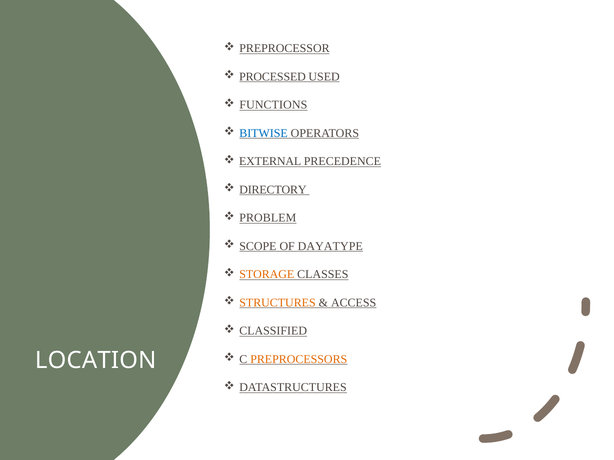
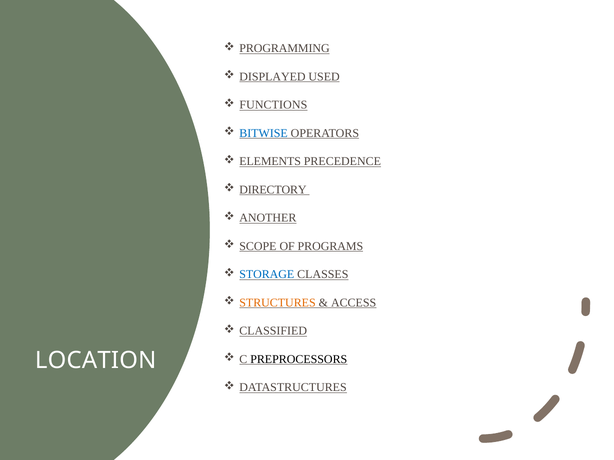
PREPROCESSOR: PREPROCESSOR -> PROGRAMMING (284, 48)
PROCESSED: PROCESSED -> DISPLAYED (272, 77)
EXTERNAL: EXTERNAL -> ELEMENTS (270, 162)
PROBLEM: PROBLEM -> ANOTHER (268, 218)
DAYATYPE: DAYATYPE -> PROGRAMS (330, 246)
STORAGE colour: orange -> blue (267, 275)
PREPROCESSORS colour: orange -> black (299, 360)
